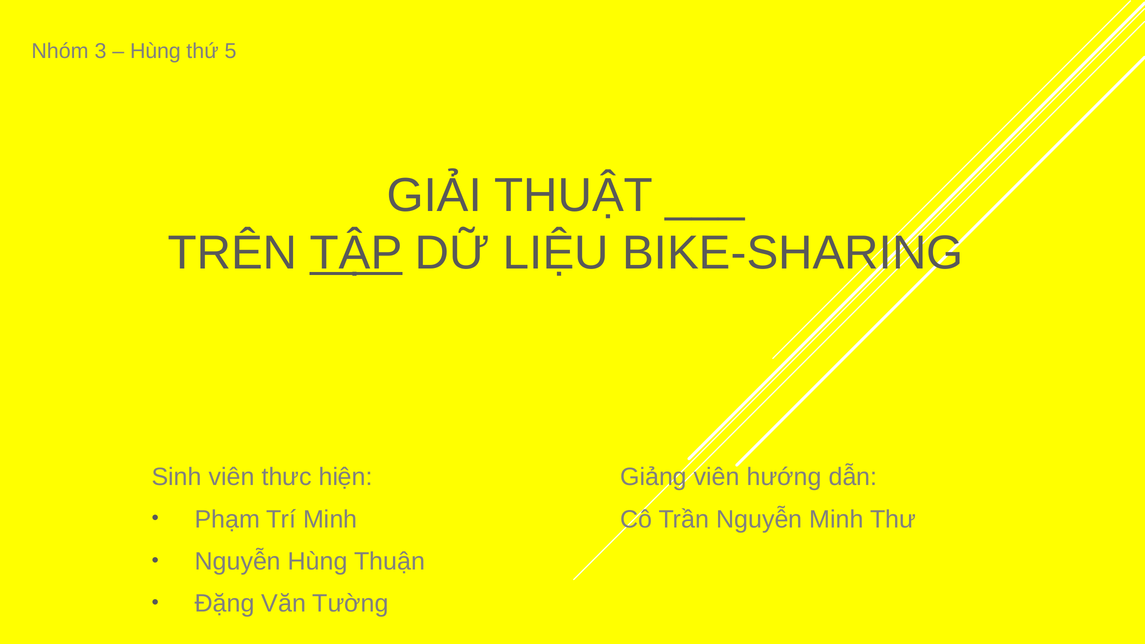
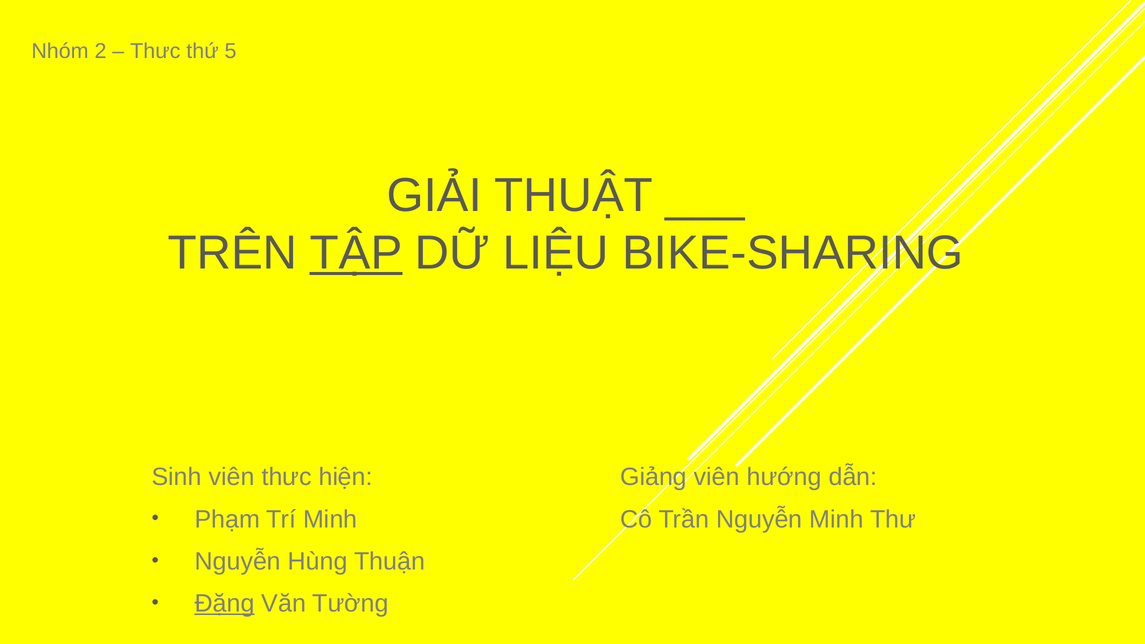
3: 3 -> 2 (100, 51)
Hùng: Hùng -> Thưc (155, 51)
Đặng underline: none -> present (225, 604)
